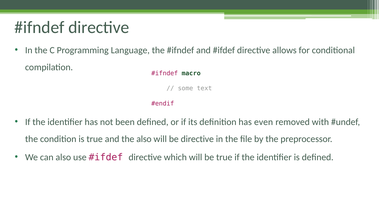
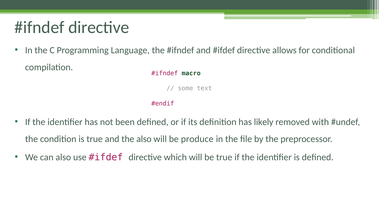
even: even -> likely (264, 122)
be directive: directive -> produce (197, 139)
